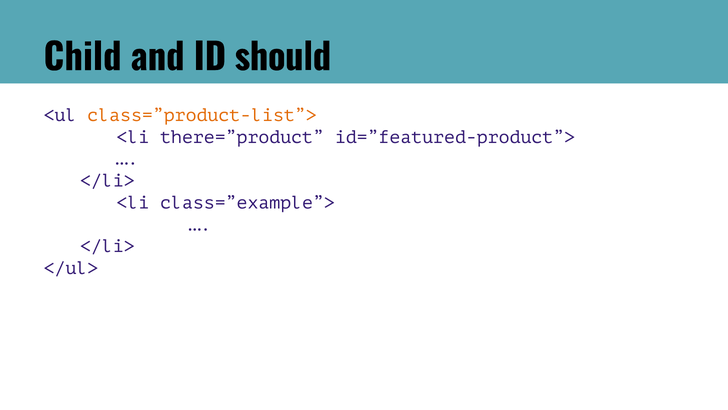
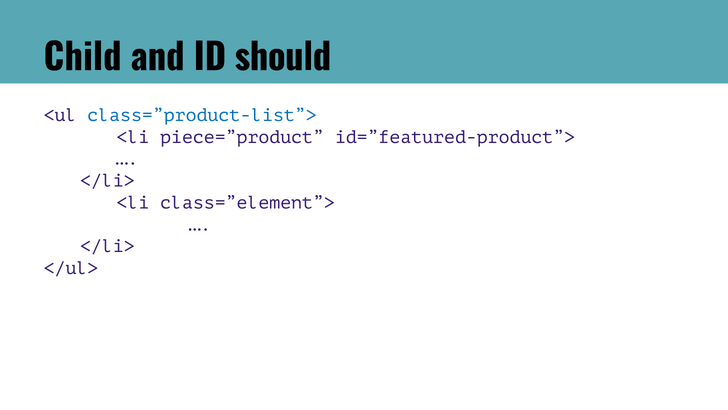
class=”product-list”> colour: orange -> blue (202, 115)
there=”product: there=”product -> piece=”product (242, 137)
class=”example”>: class=”example”> -> class=”element”> (248, 202)
